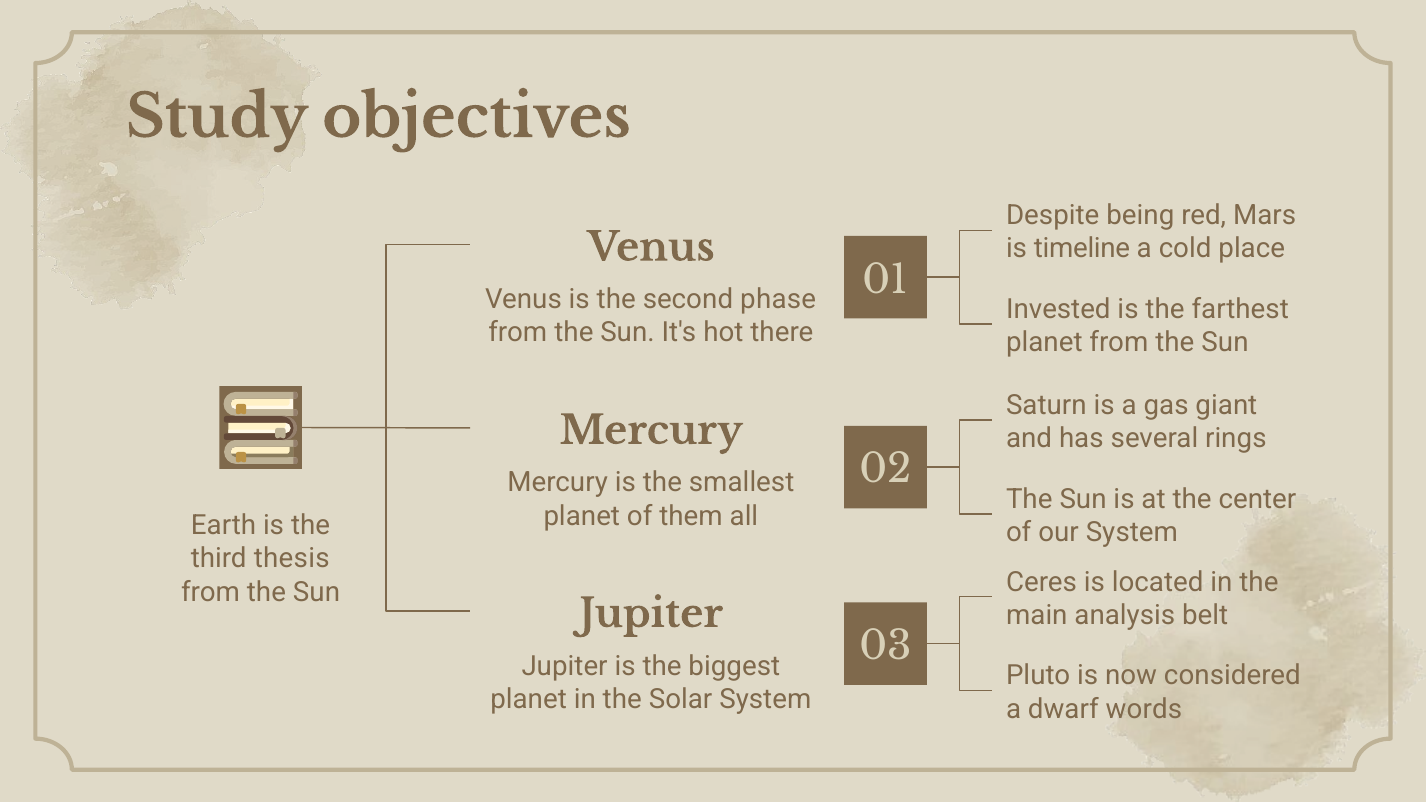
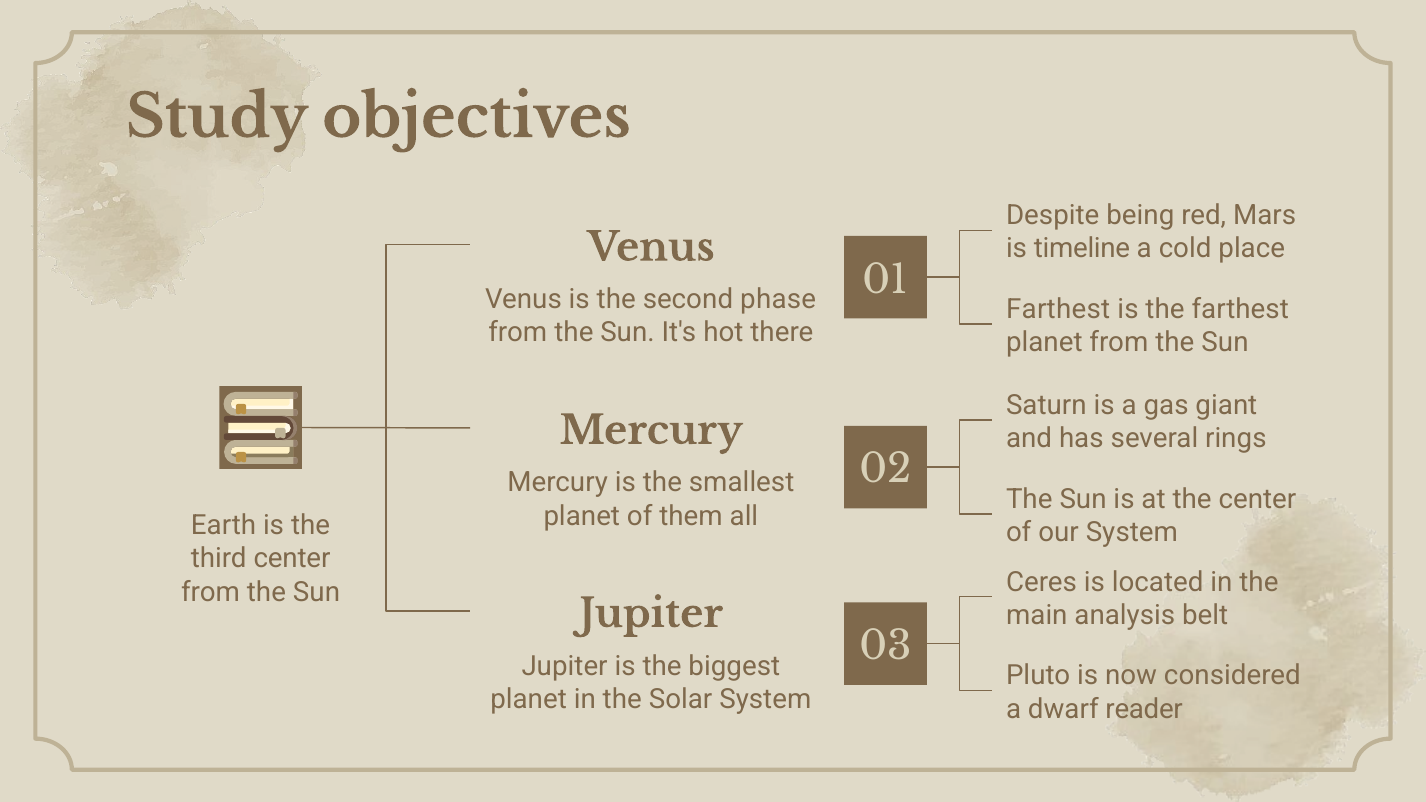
Invested: Invested -> Farthest (1058, 310)
third thesis: thesis -> center (292, 559)
words: words -> reader (1144, 709)
